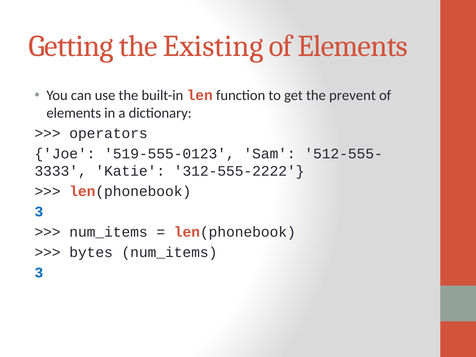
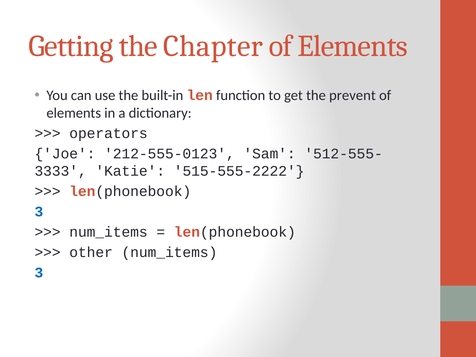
Existing: Existing -> Chapter (213, 46)
519-555-0123: 519-555-0123 -> 212-555-0123 (169, 154)
312-555-2222: 312-555-2222 -> 515-555-2222 (239, 171)
bytes: bytes -> other (91, 252)
